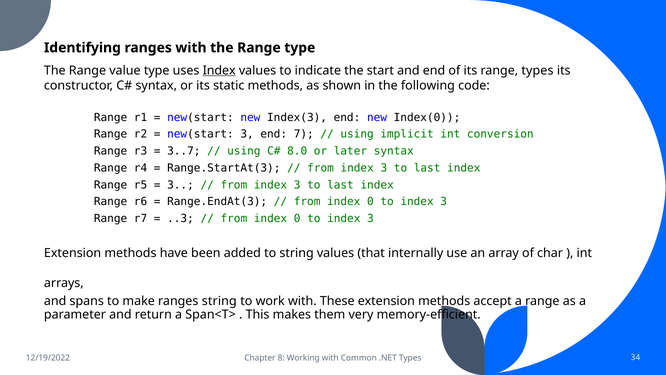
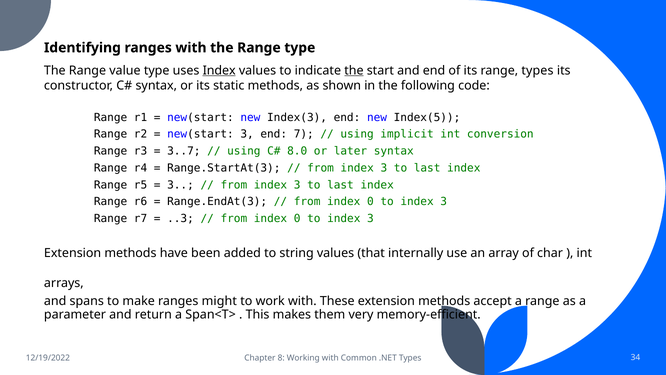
the underline: none -> present (354, 70)
Index(0: Index(0 -> Index(5 (427, 118)
ranges string: string -> might (219, 301)
